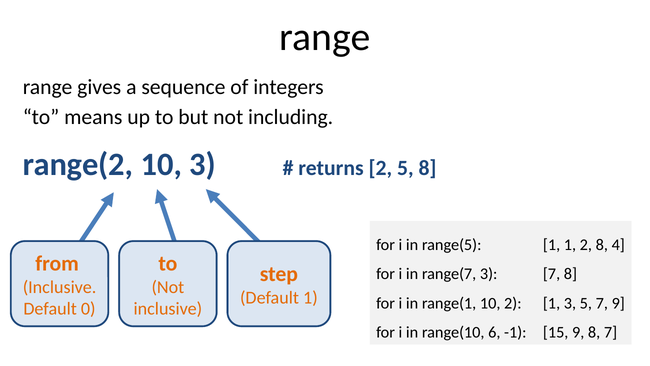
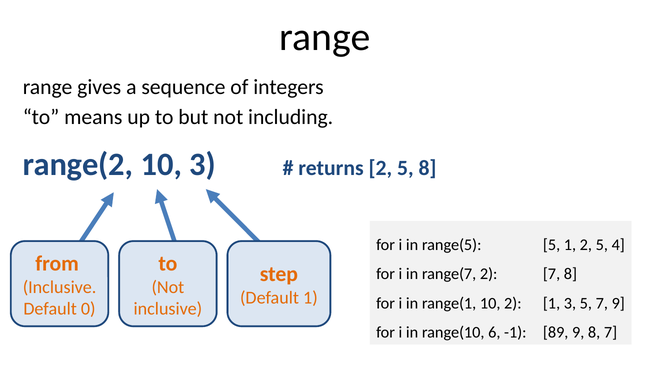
range(5 1: 1 -> 5 (552, 245)
1 2 8: 8 -> 5 (602, 245)
range(7 3: 3 -> 2 (489, 274)
15: 15 -> 89 (556, 332)
